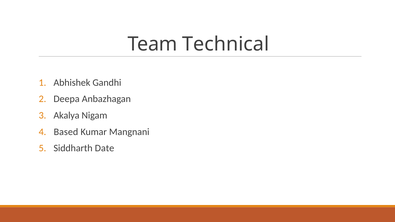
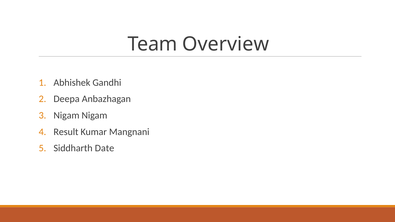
Technical: Technical -> Overview (226, 44)
Akalya: Akalya -> Nigam (66, 115)
Based: Based -> Result (66, 132)
